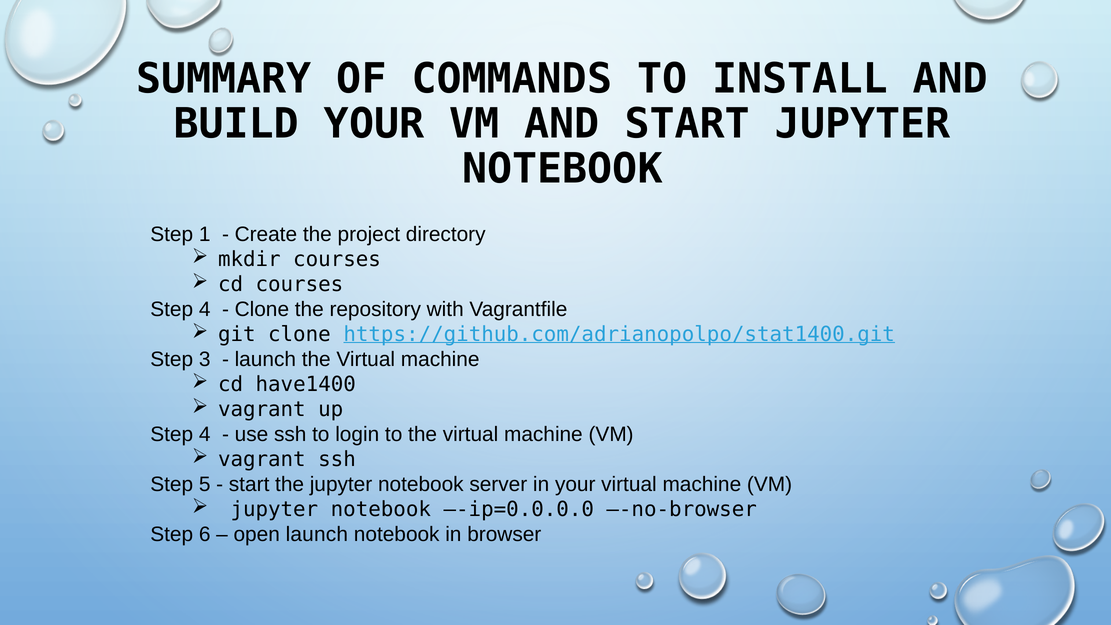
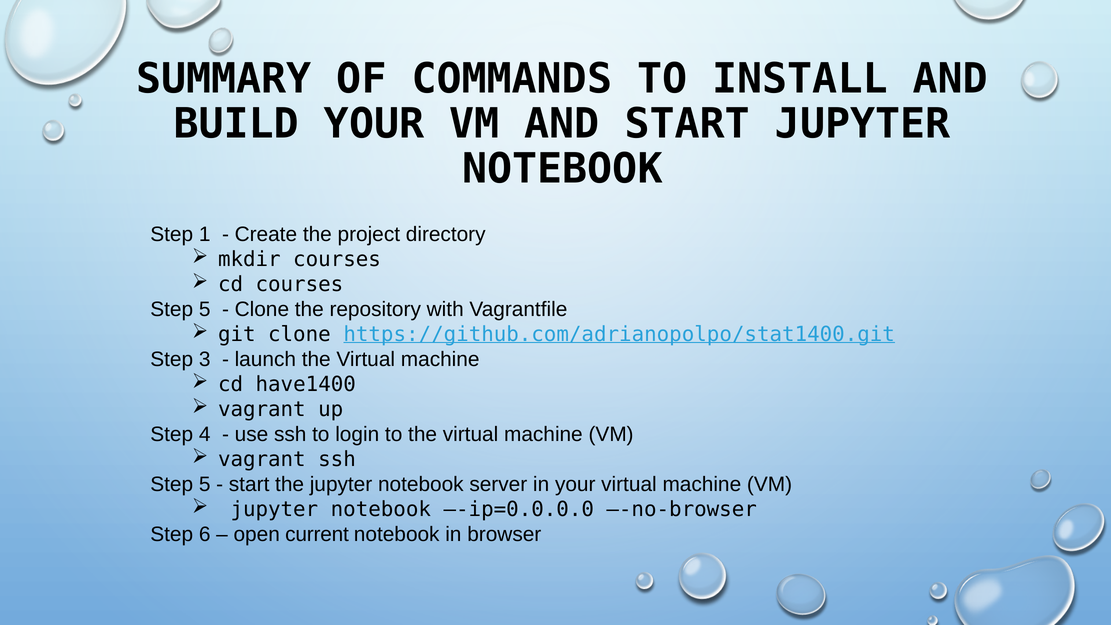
4: 4 -> 5 (205, 310)
open launch: launch -> current (317, 535)
